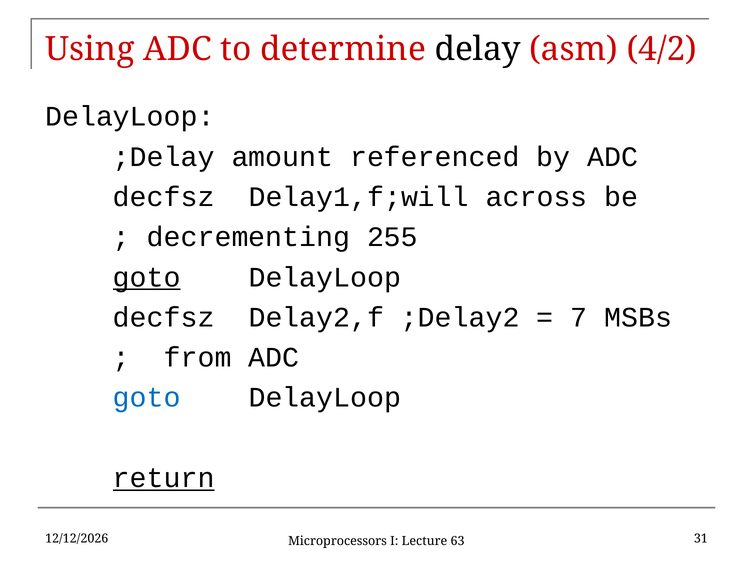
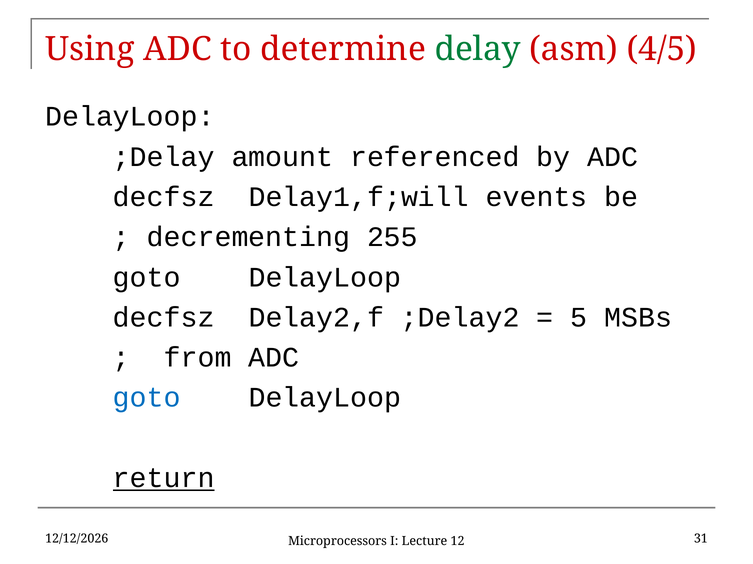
delay colour: black -> green (478, 49)
4/2: 4/2 -> 4/5 (662, 49)
across: across -> events (537, 197)
goto underline: present -> none (147, 278)
7: 7 -> 5 (579, 318)
63: 63 -> 12 (458, 542)
